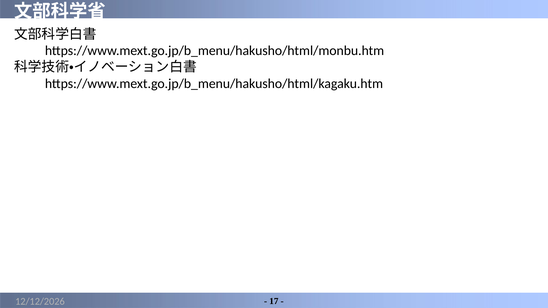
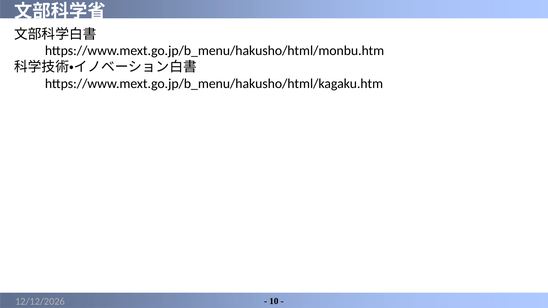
17: 17 -> 10 (274, 301)
